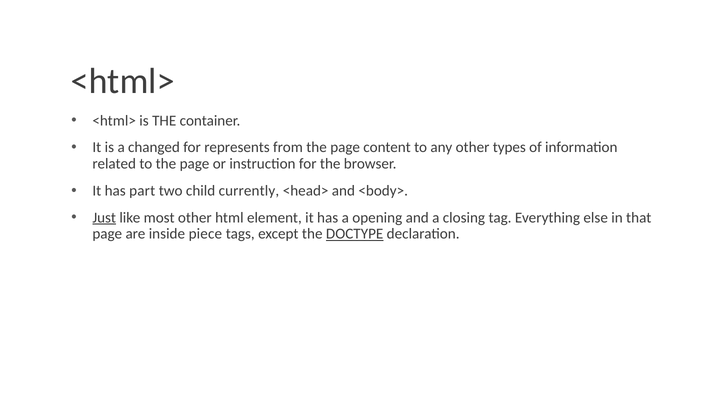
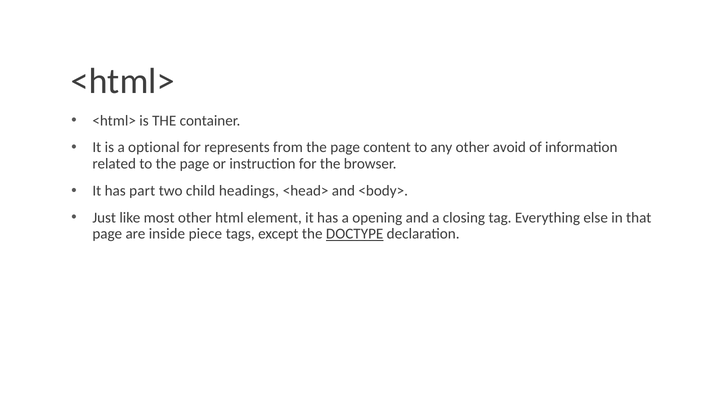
changed: changed -> optional (154, 147)
types: types -> avoid (509, 147)
currently: currently -> headings (249, 191)
Just underline: present -> none (104, 218)
